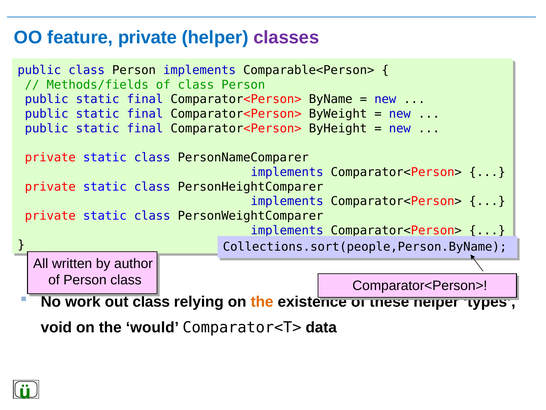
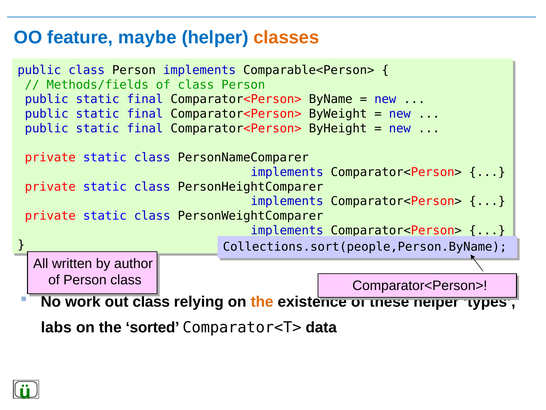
feature private: private -> maybe (147, 37)
classes colour: purple -> orange (286, 37)
void: void -> labs (56, 327)
would: would -> sorted (153, 327)
